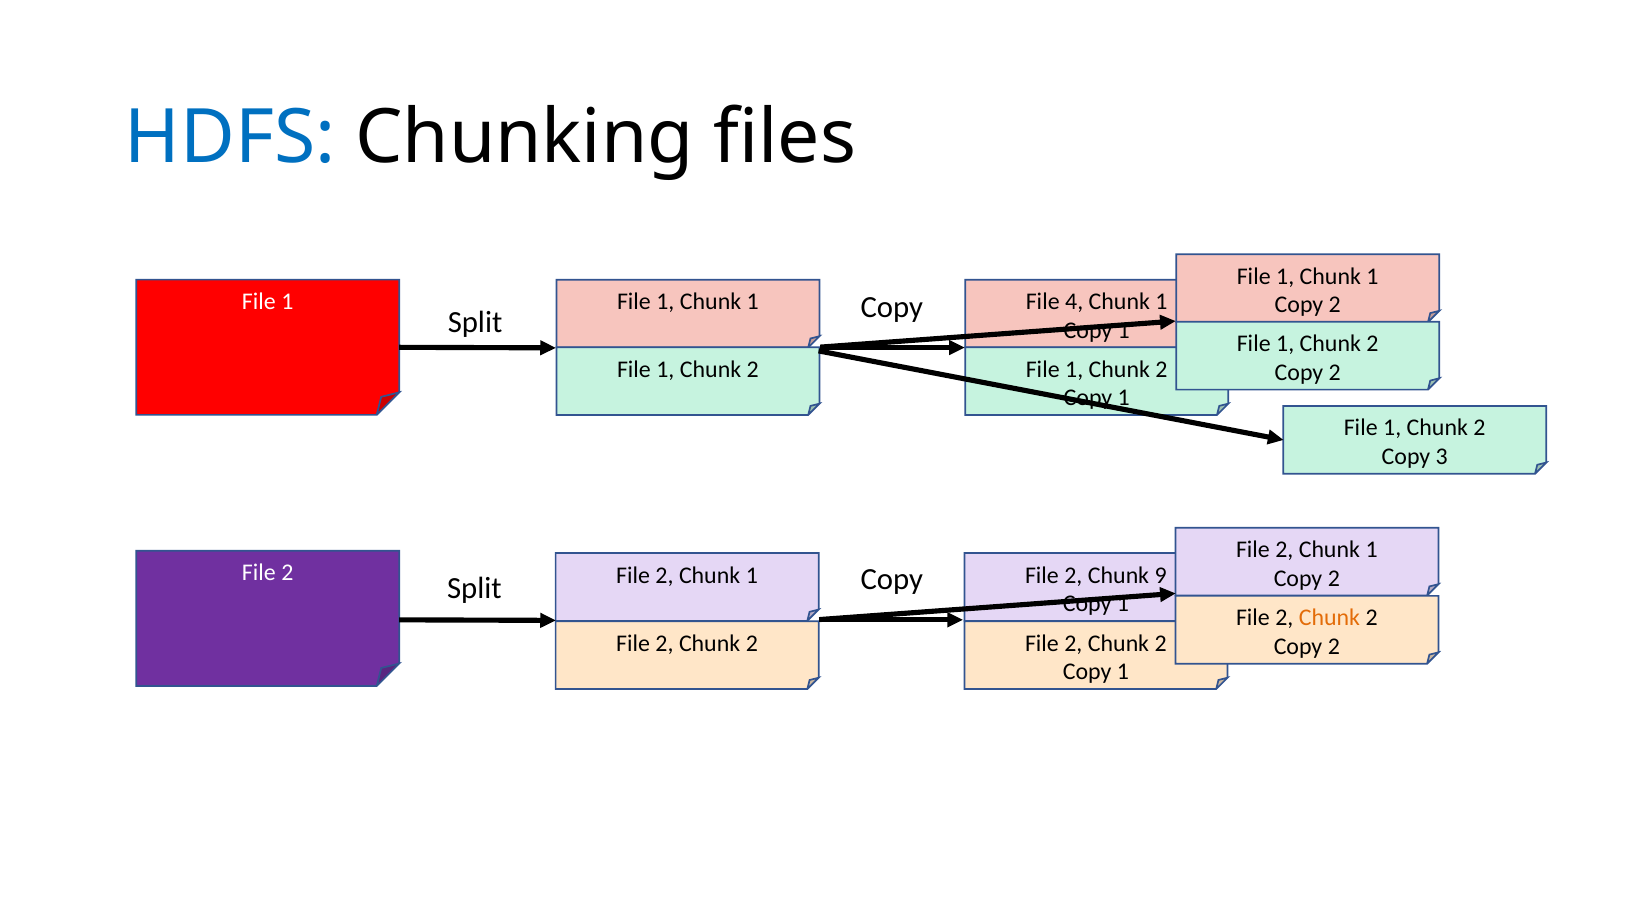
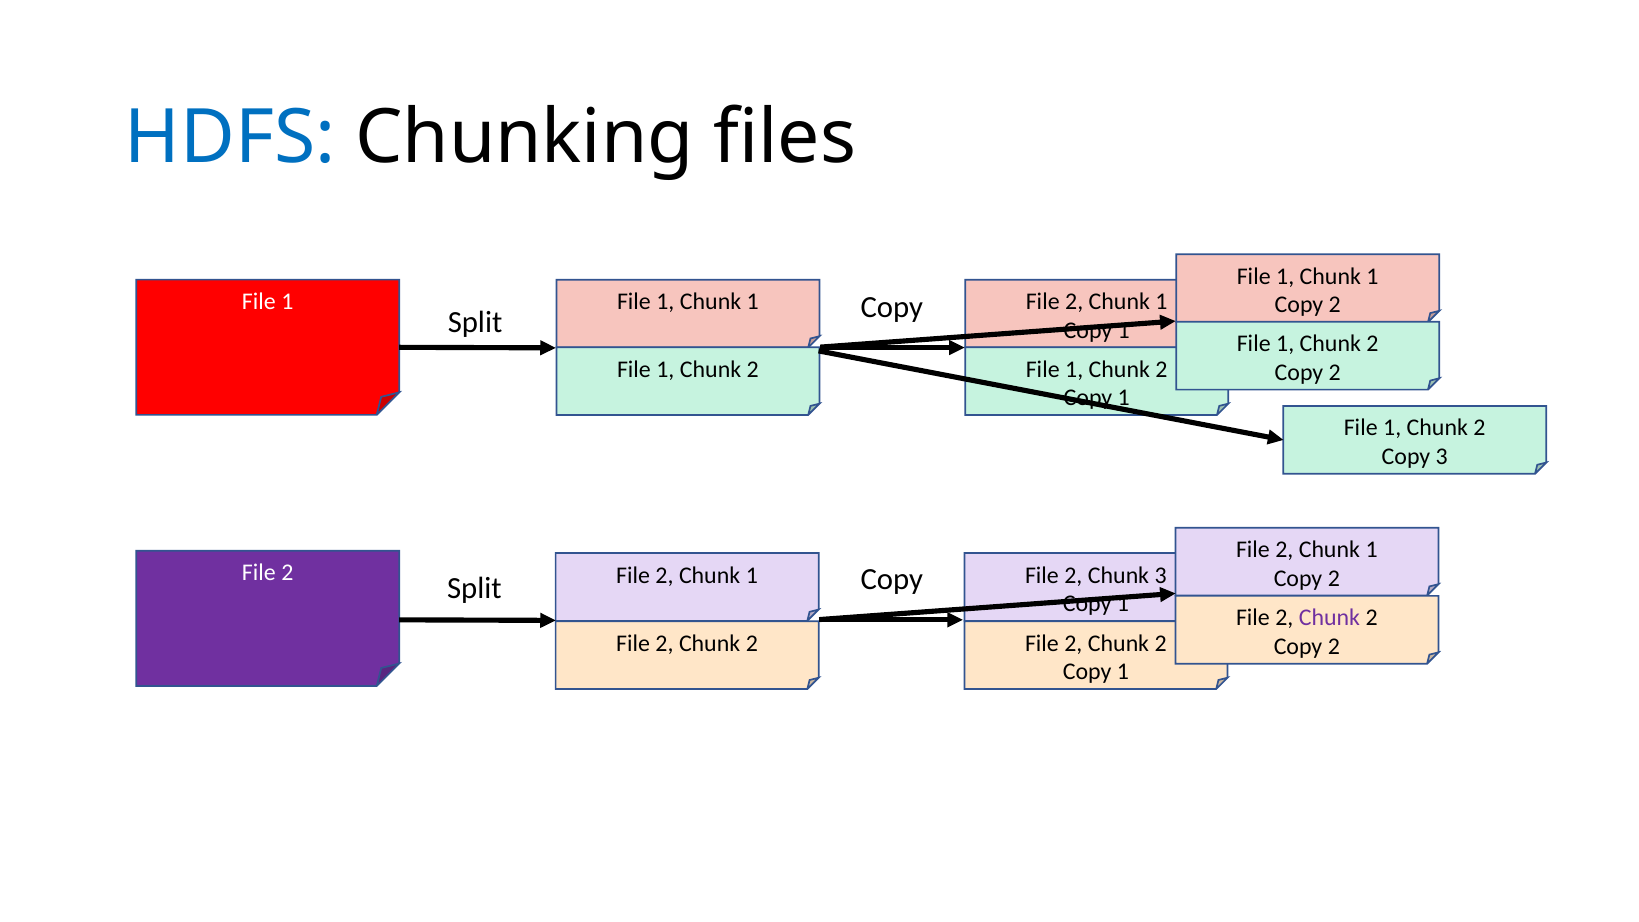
4: 4 -> 2 (1074, 302)
Chunk 9: 9 -> 3 (1161, 575)
Chunk colour: orange -> purple (1329, 618)
